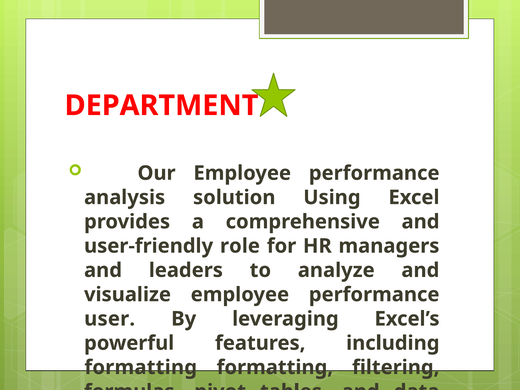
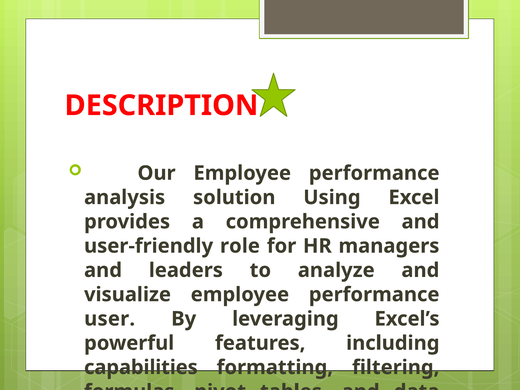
DEPARTMENT: DEPARTMENT -> DESCRIPTION (161, 106)
formatting: formatting -> capabilities (141, 367)
